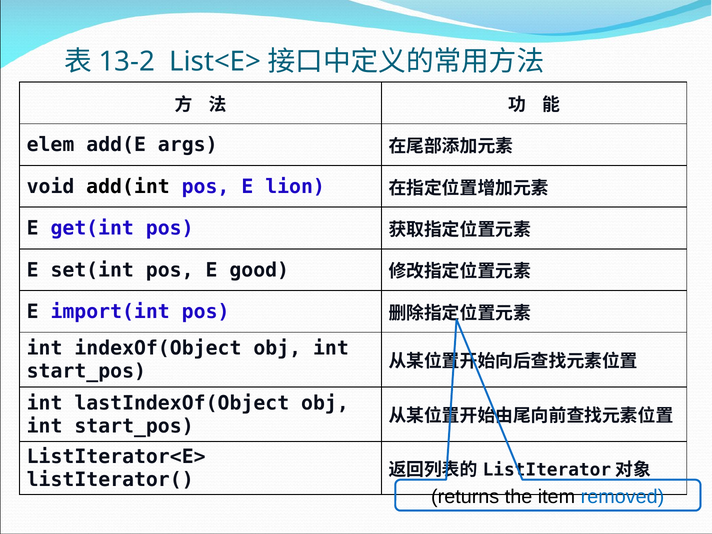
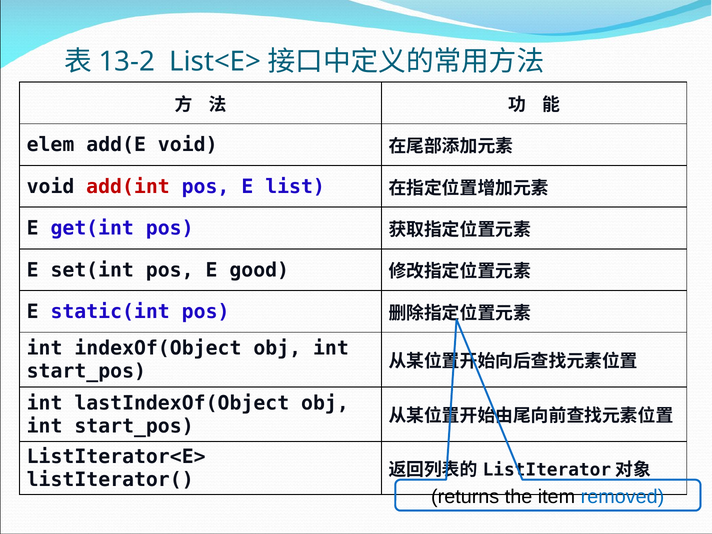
add(E args: args -> void (188, 145)
add(int colour: black -> red (128, 187)
lion: lion -> list (295, 187)
import(int: import(int -> static(int (110, 312)
